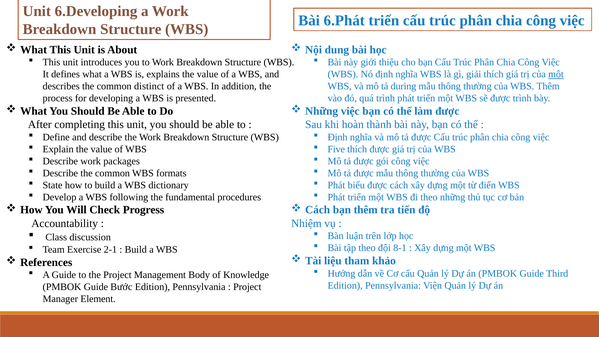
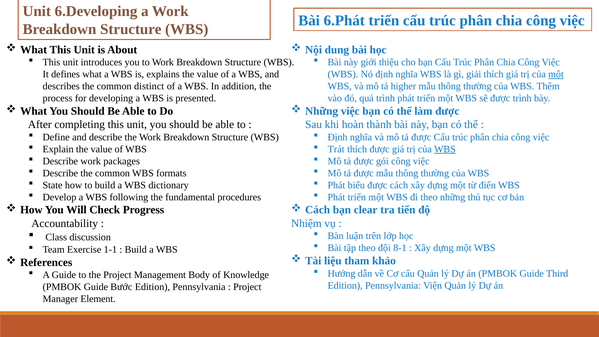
during: during -> higher (403, 86)
Five: Five -> Trát (336, 149)
WBS underline: none -> present (445, 149)
bạn thêm: thêm -> clear (366, 210)
2-1: 2-1 -> 1-1 (110, 249)
